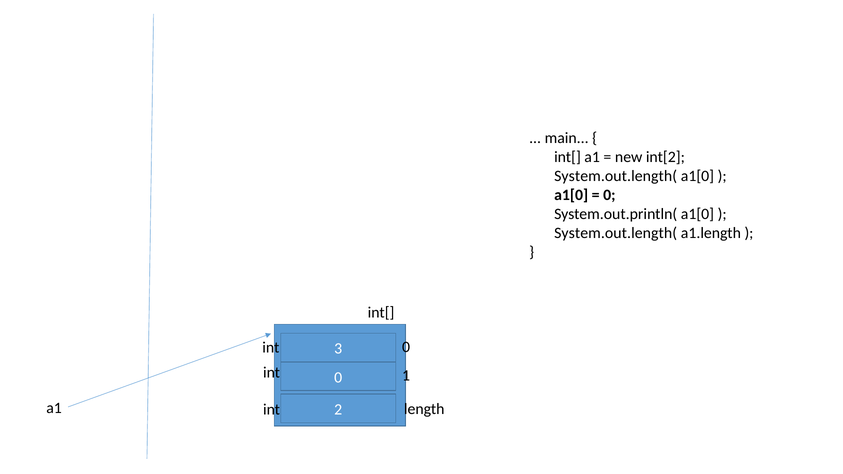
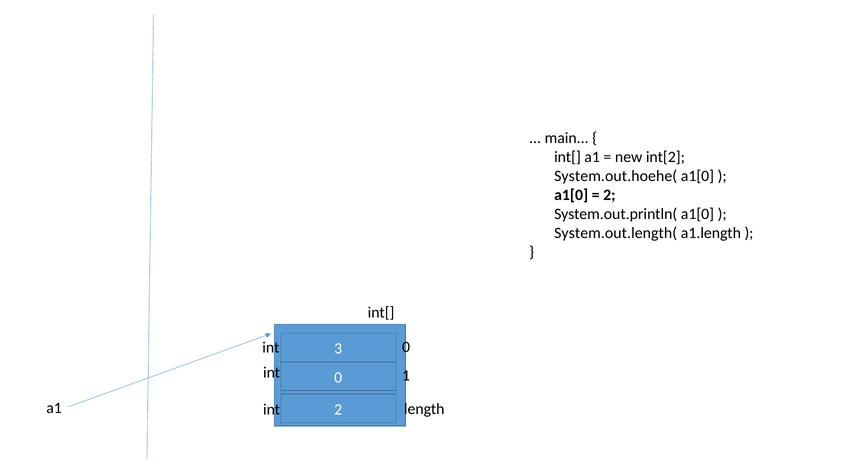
System.out.length(: System.out.length( -> System.out.hoehe( (616, 176)
0: 0 -> 2 (609, 195)
